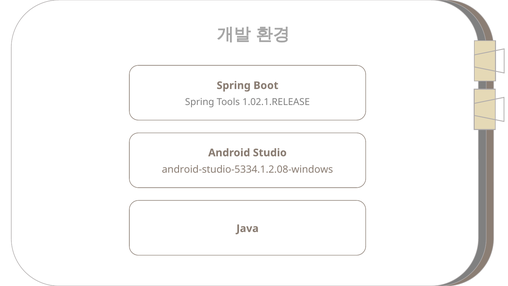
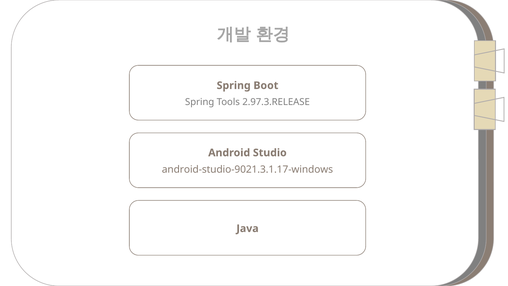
1.02.1.RELEASE: 1.02.1.RELEASE -> 2.97.3.RELEASE (276, 102)
android-studio-5334.1.2.08-windows: android-studio-5334.1.2.08-windows -> android-studio-9021.3.1.17-windows (247, 169)
